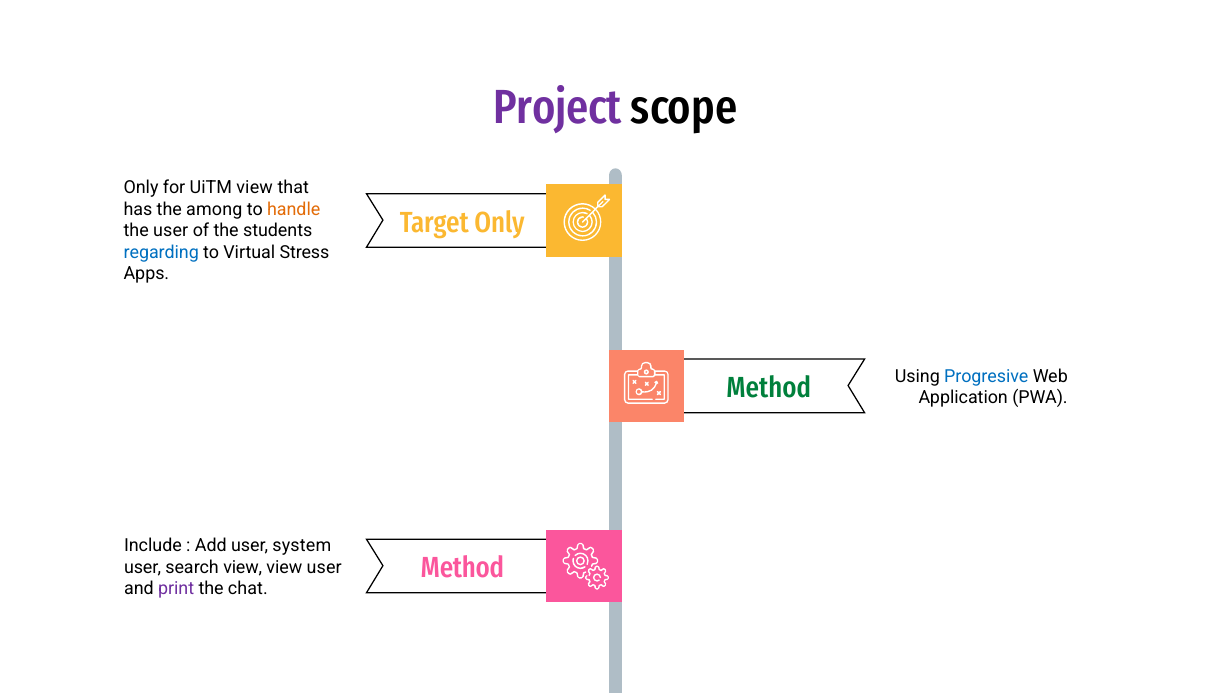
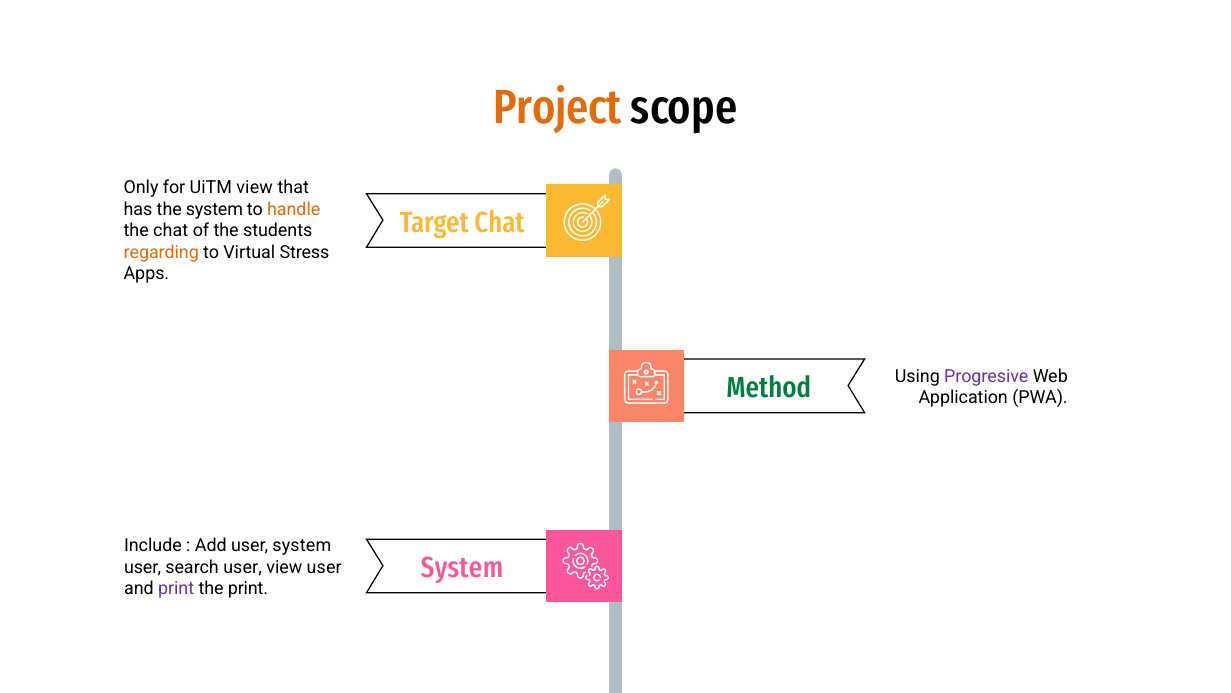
Project colour: purple -> orange (558, 108)
the among: among -> system (214, 209)
Target Only: Only -> Chat (500, 222)
the user: user -> chat (171, 231)
regarding colour: blue -> orange (161, 252)
Progresive colour: blue -> purple (986, 376)
Method: Method -> System (462, 568)
search view: view -> user (243, 567)
the chat: chat -> print (248, 589)
